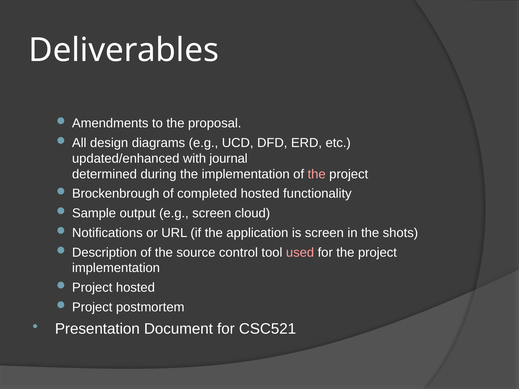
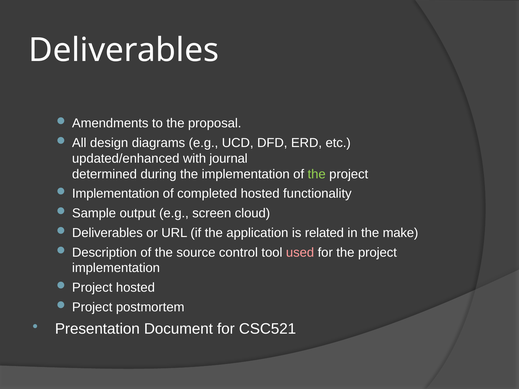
the colour: pink -> light green (317, 174)
Brockenbrough: Brockenbrough -> Implementation (116, 194)
Notifications: Notifications -> Deliverables (107, 233)
is screen: screen -> related (324, 233)
shots: shots -> make (400, 233)
